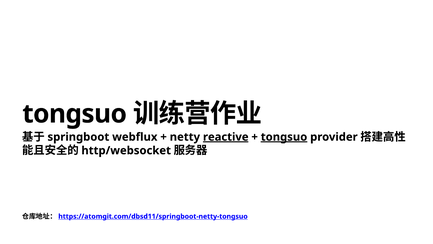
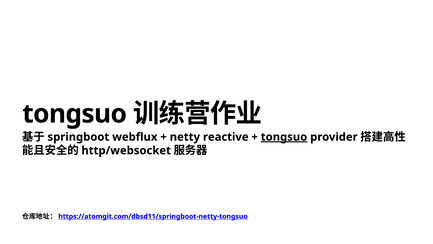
reactive underline: present -> none (226, 137)
